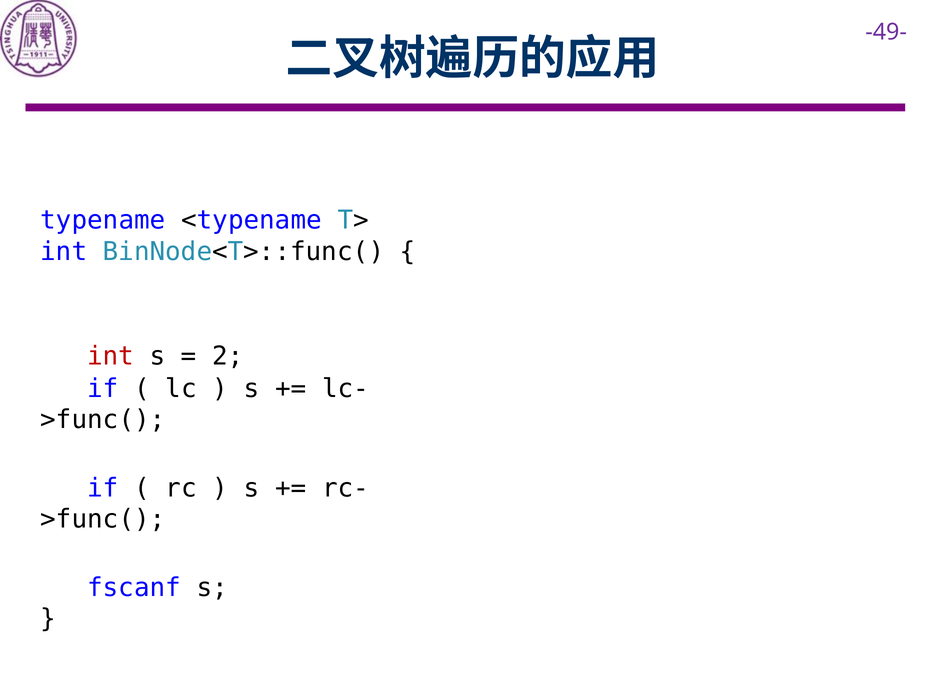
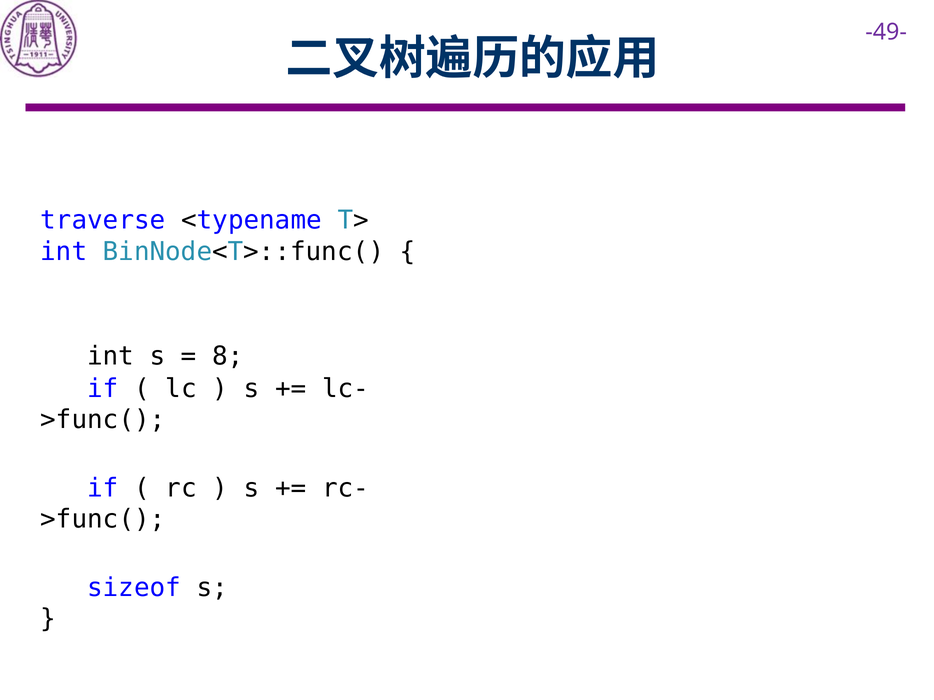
typename: typename -> traverse (103, 221)
int colour: red -> black (111, 357)
2: 2 -> 8 (228, 357)
fscanf: fscanf -> sizeof (134, 588)
